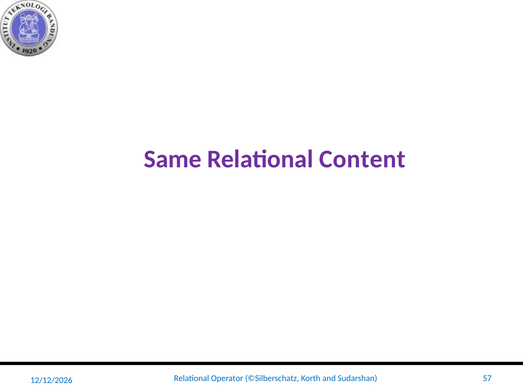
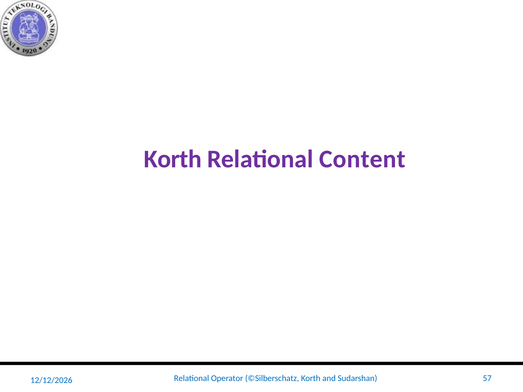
Same: Same -> Korth (173, 159)
